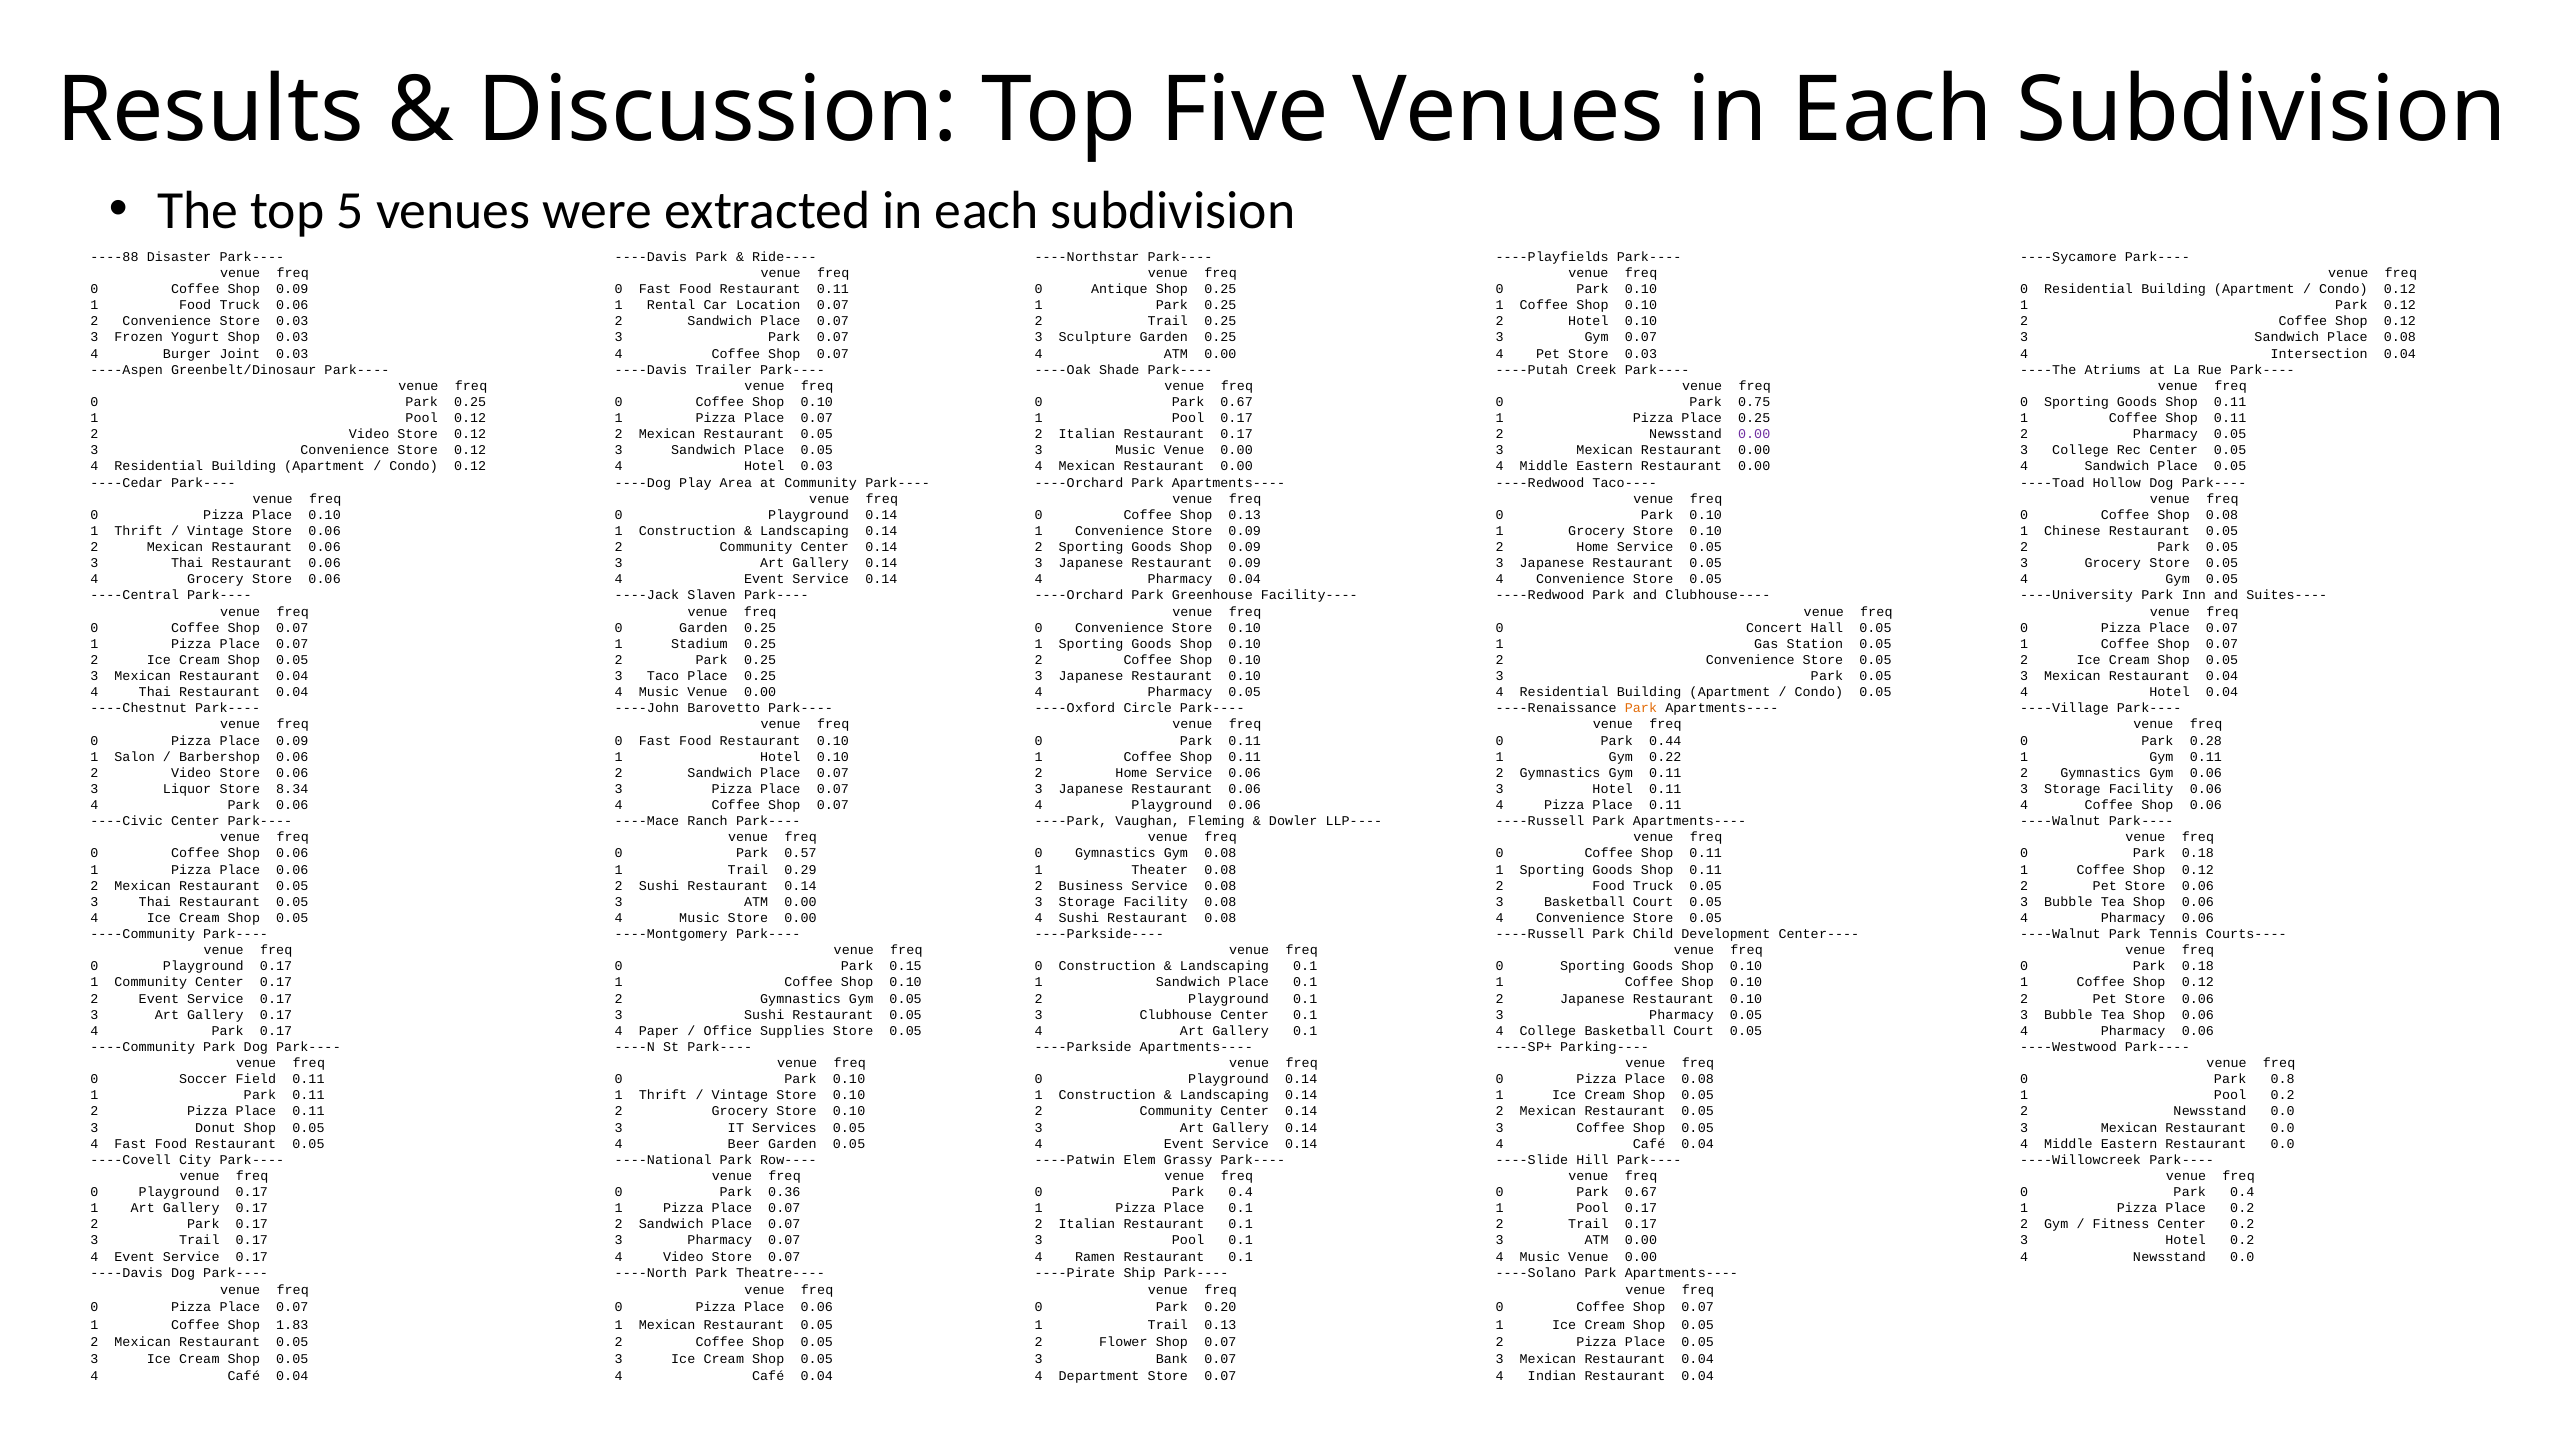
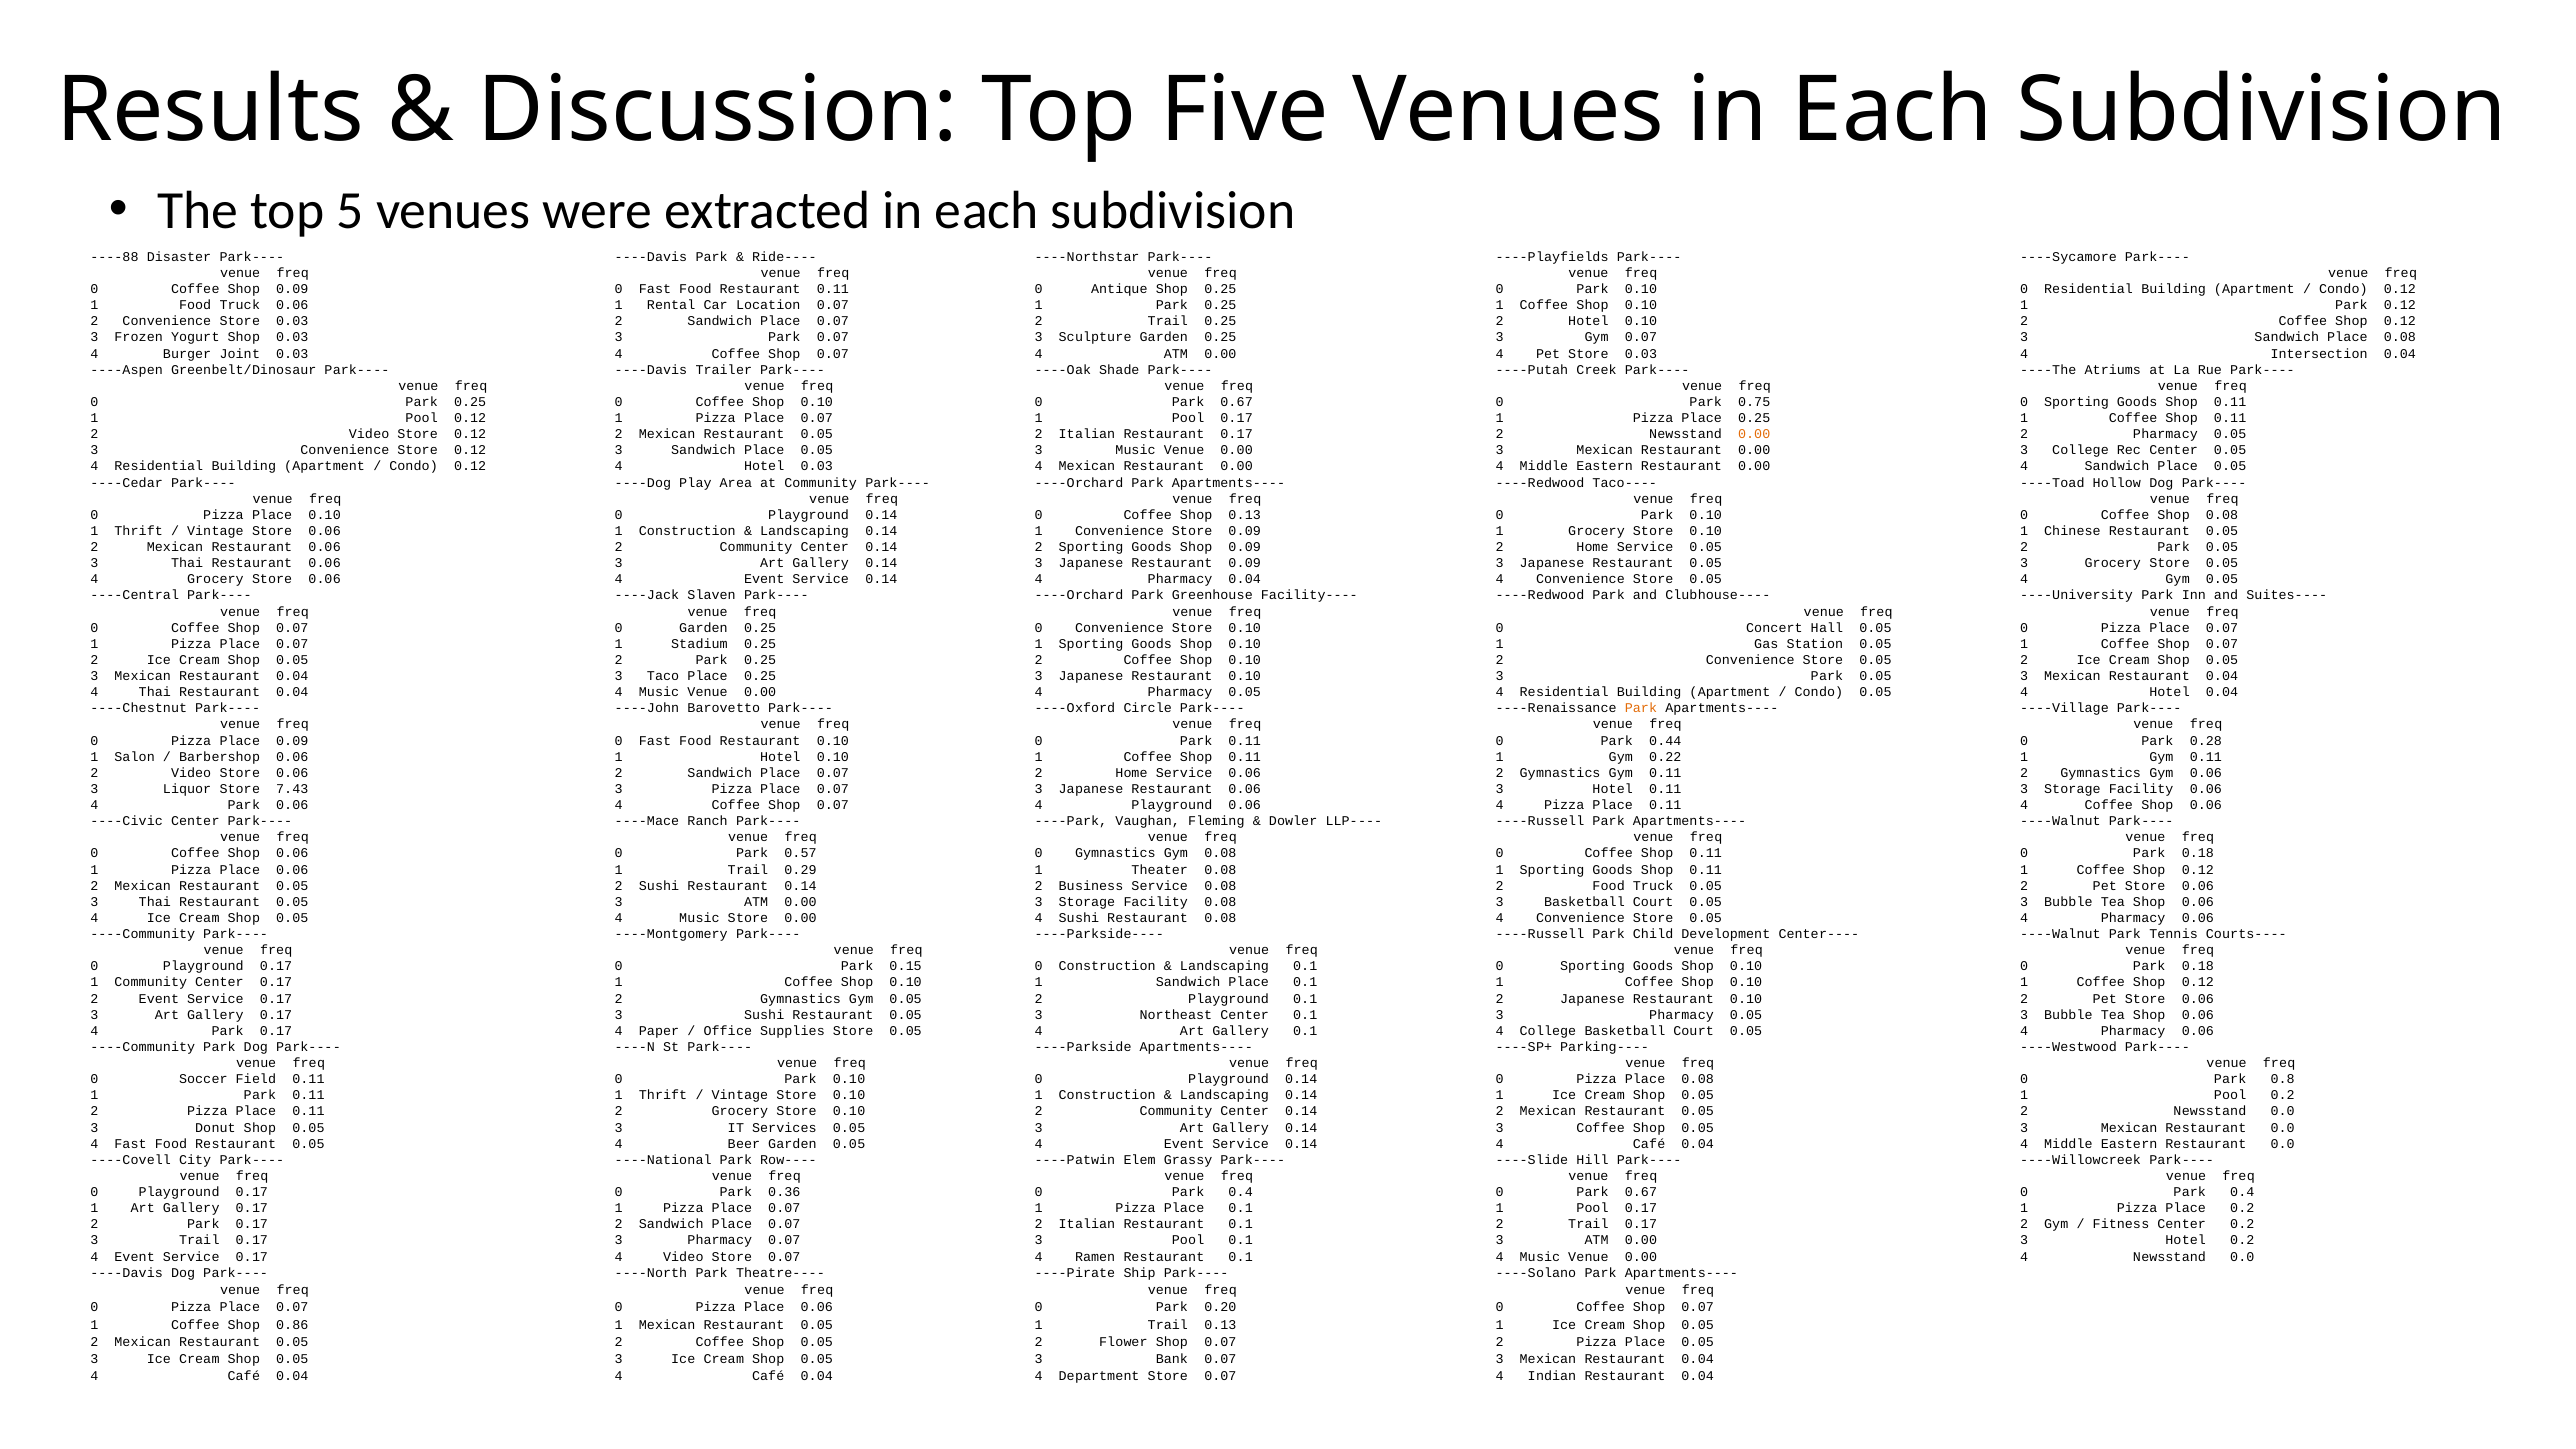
0.00 colour: purple -> orange (1754, 434)
8.34: 8.34 -> 7.43 (292, 789)
Clubhouse: Clubhouse -> Northeast (1176, 1015)
1.83: 1.83 -> 0.86 (292, 1325)
